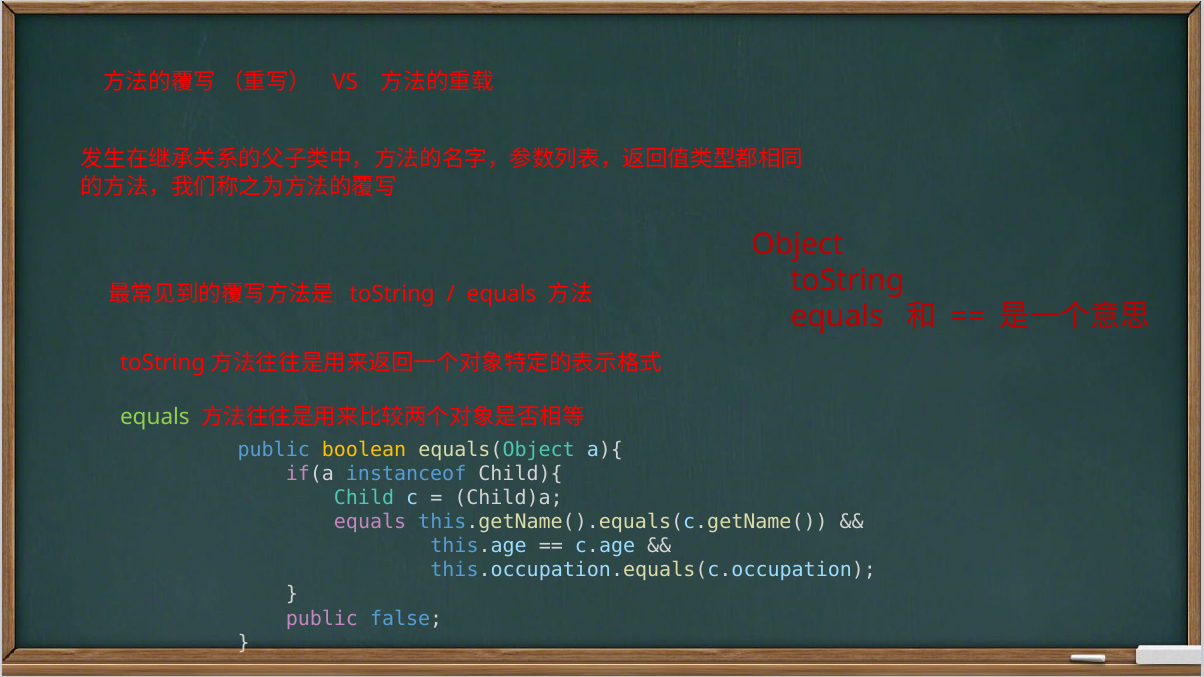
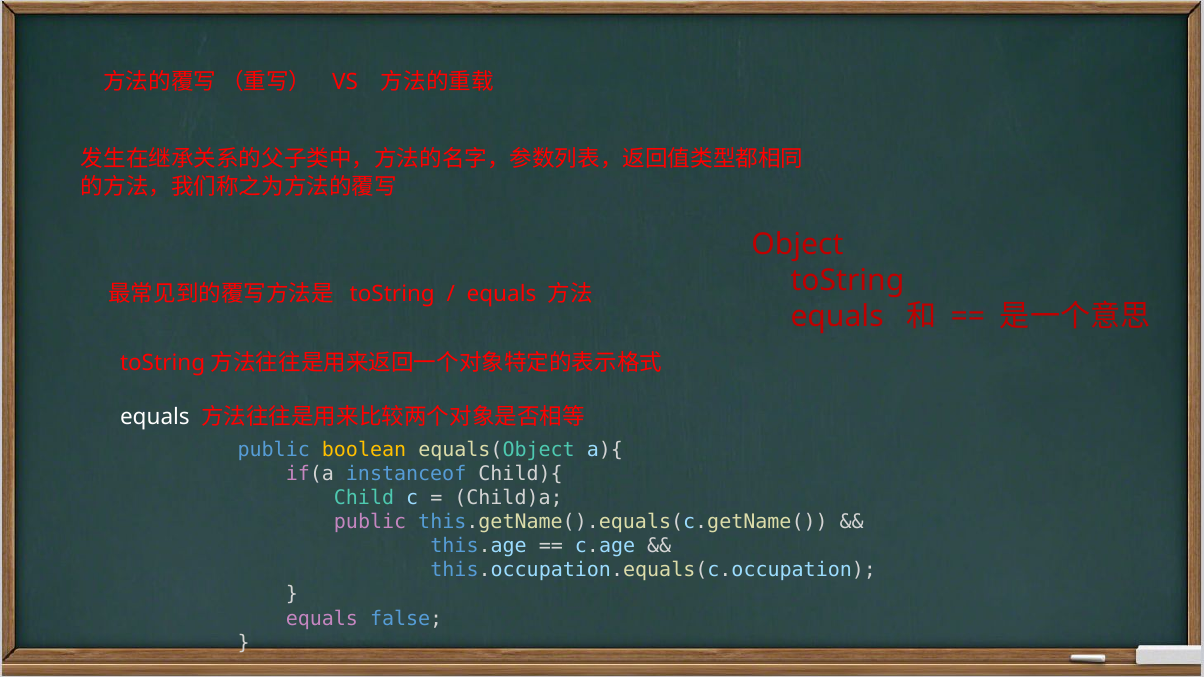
equals colour: light green -> white (155, 418)
equals: equals -> public (370, 522)
public: public -> equals (322, 619)
